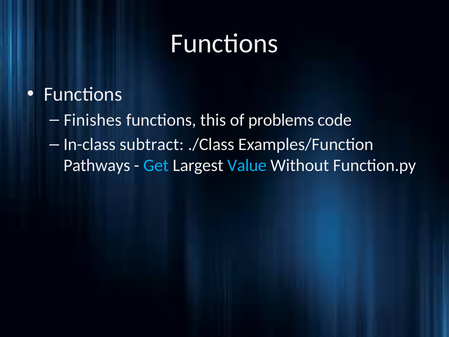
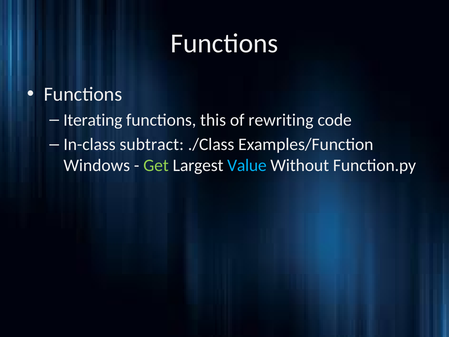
Finishes: Finishes -> Iterating (93, 120)
problems: problems -> rewriting (281, 120)
Pathways: Pathways -> Windows (97, 165)
Get colour: light blue -> light green (156, 165)
